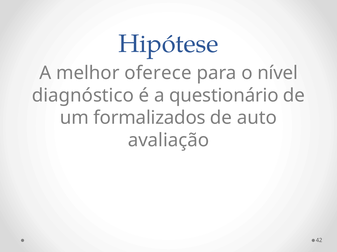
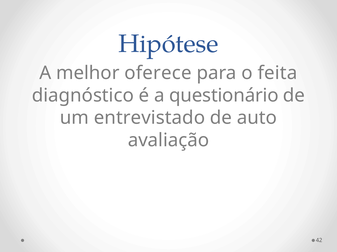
nível: nível -> feita (277, 73)
formalizados: formalizados -> entrevistado (149, 118)
